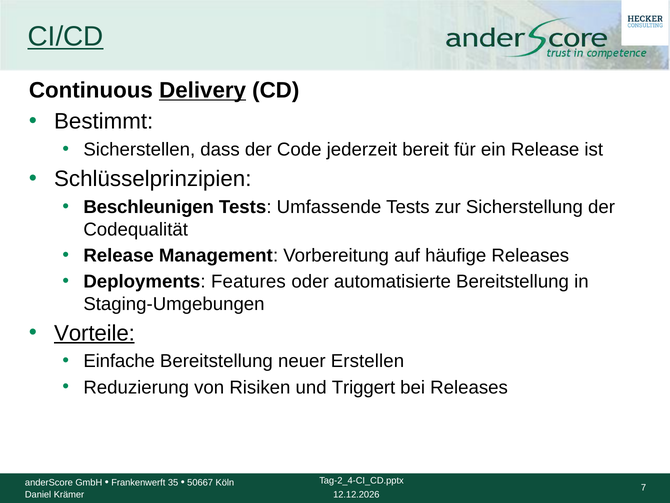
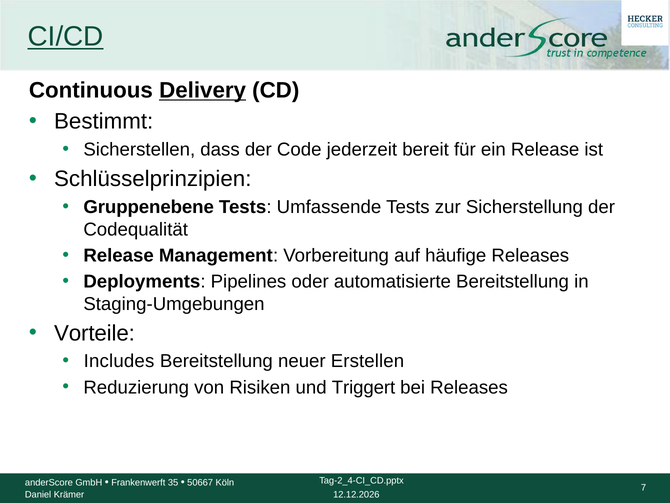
Beschleunigen: Beschleunigen -> Gruppenebene (149, 207)
Features: Features -> Pipelines (249, 281)
Vorteile underline: present -> none (94, 333)
Einfache: Einfache -> Includes (119, 361)
